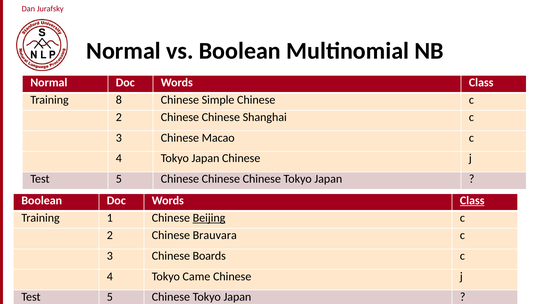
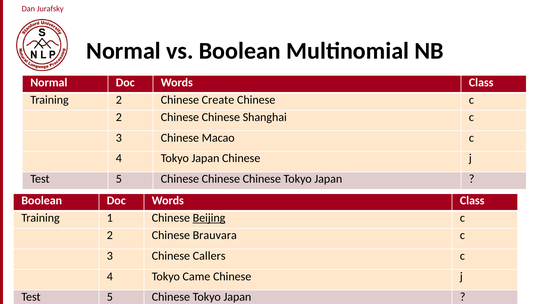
Training 8: 8 -> 2 (119, 100)
Simple: Simple -> Create (218, 100)
Class underline: present -> none (472, 200)
Boards: Boards -> Callers (209, 256)
